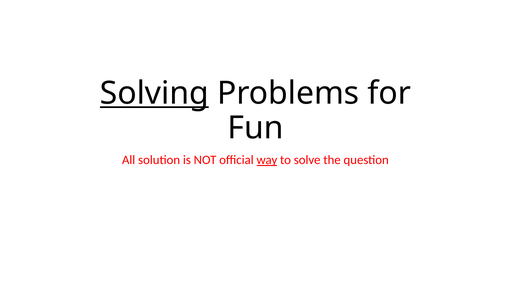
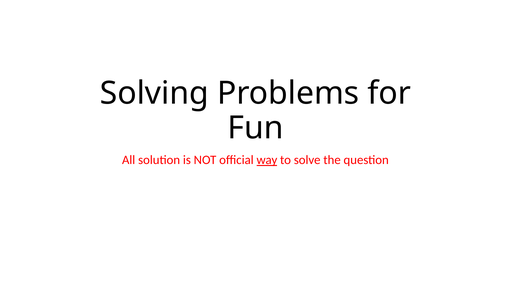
Solving underline: present -> none (154, 93)
